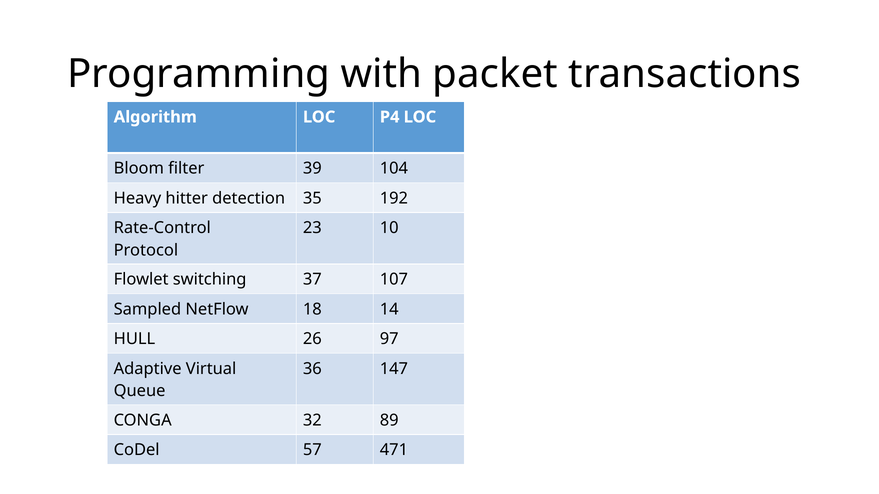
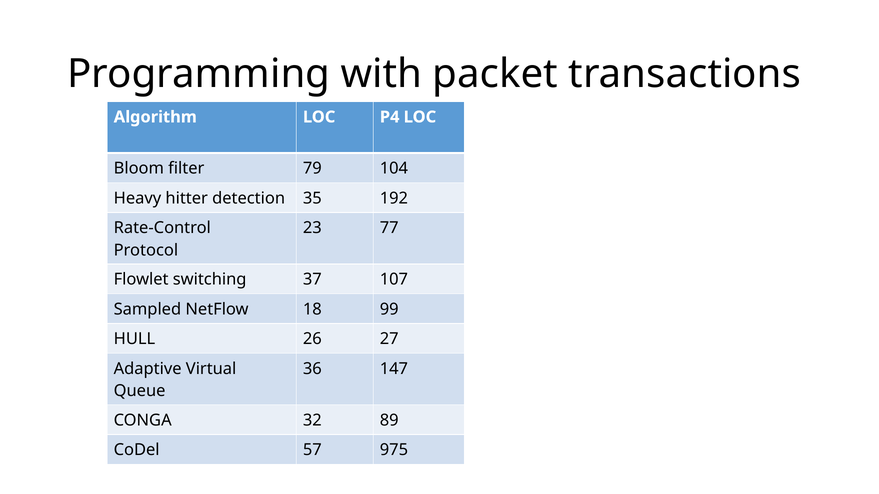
39: 39 -> 79 (312, 169)
10: 10 -> 77 (389, 228)
14: 14 -> 99 (389, 309)
97: 97 -> 27 (389, 339)
471: 471 -> 975 (394, 450)
